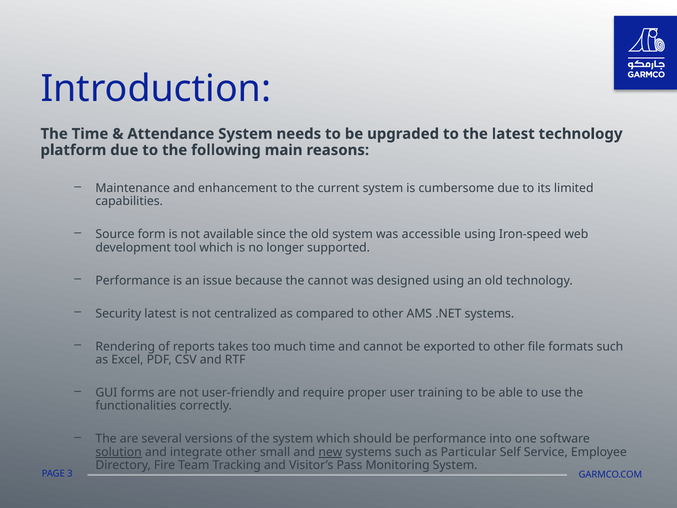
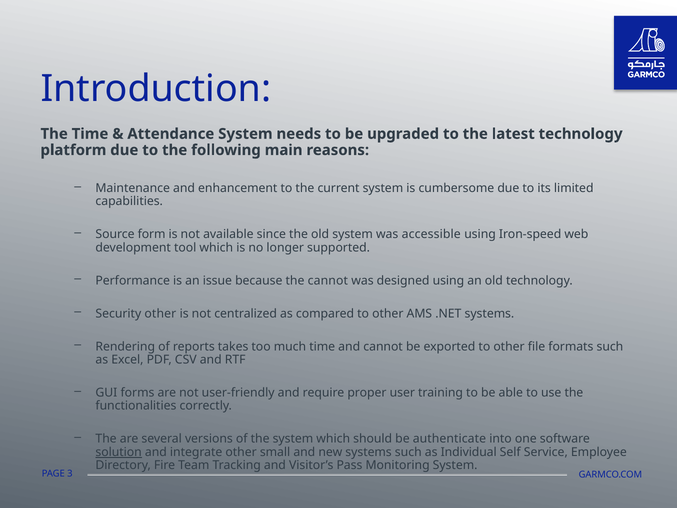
Security latest: latest -> other (160, 313)
be performance: performance -> authenticate (449, 439)
new underline: present -> none (330, 452)
Particular: Particular -> Individual (469, 452)
